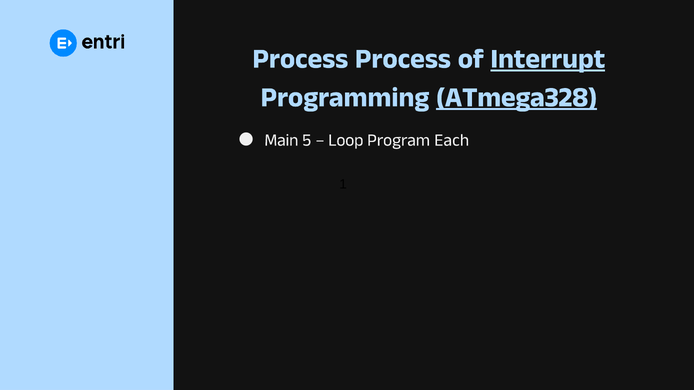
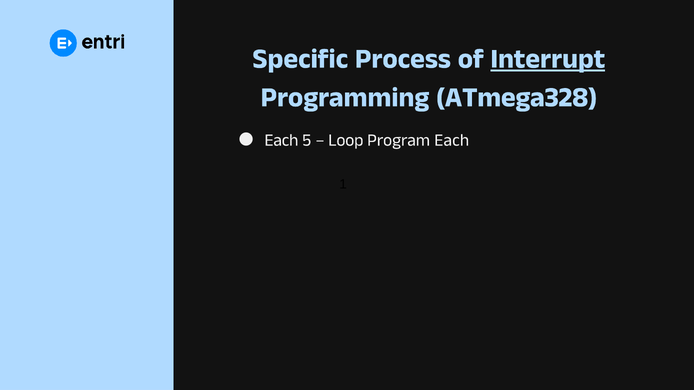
Process: Process -> Specific (300, 59)
ATmega328 underline: present -> none (517, 97)
Main: Main -> Each (281, 140)
